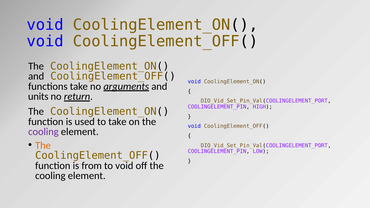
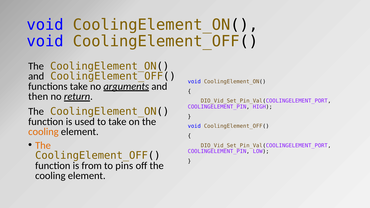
units: units -> then (38, 97)
cooling colour: purple -> orange (43, 132)
to void: void -> pins (124, 166)
